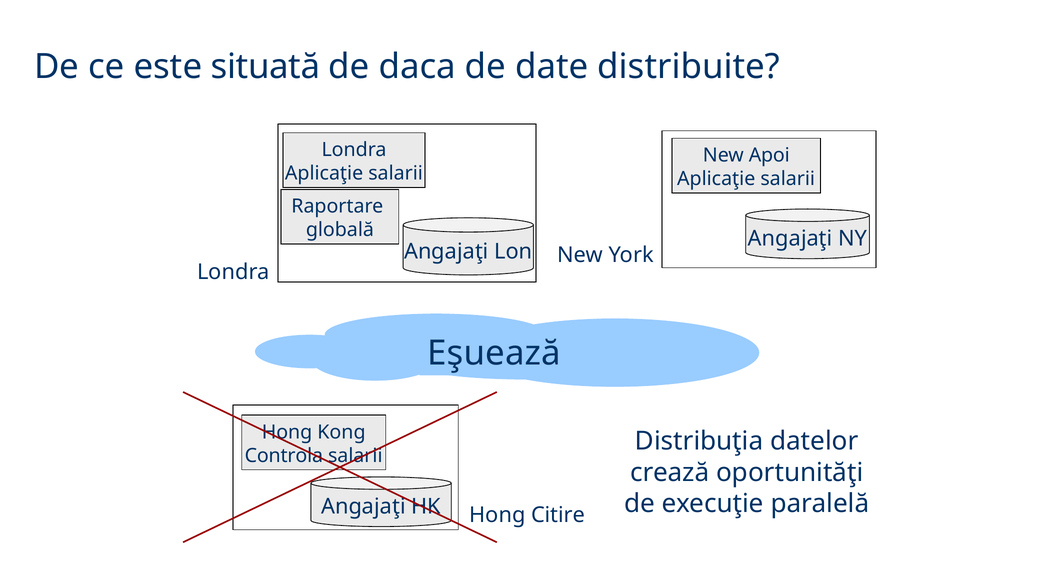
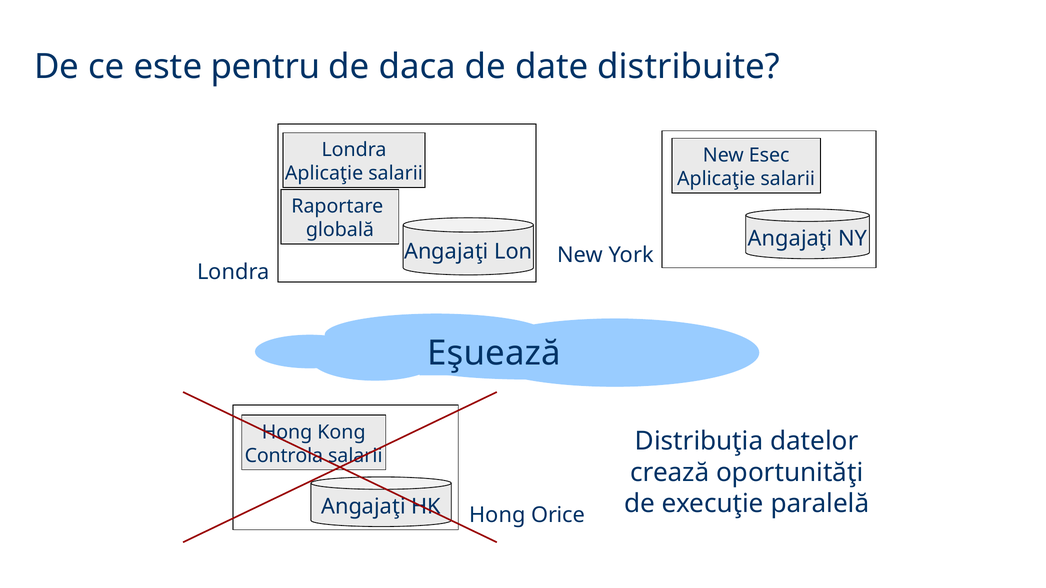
situată: situată -> pentru (266, 67)
Apoi: Apoi -> Esec (769, 155)
Citire: Citire -> Orice (558, 515)
